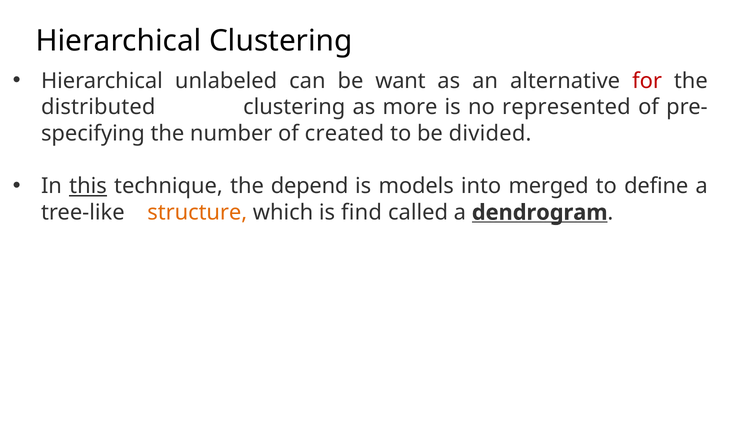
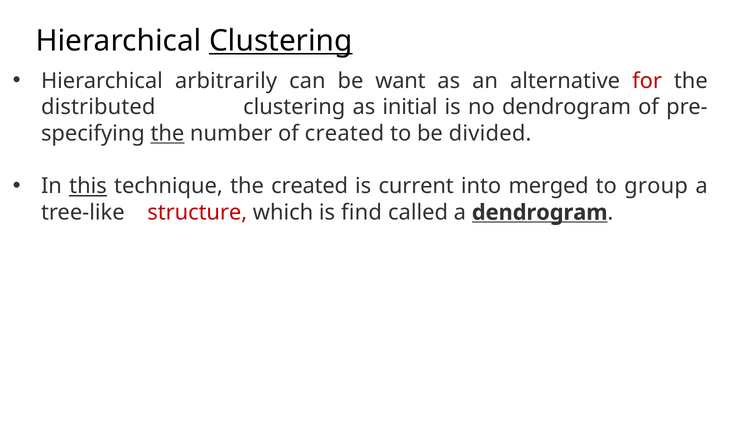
Clustering underline: none -> present (281, 41)
unlabeled: unlabeled -> arbitrarily (226, 81)
more: more -> initial (410, 107)
no represented: represented -> dendrogram (567, 107)
the underline: none -> present (167, 134)
the depend: depend -> created (310, 186)
models: models -> current (416, 186)
define: define -> group (656, 186)
structure colour: orange -> red (197, 213)
